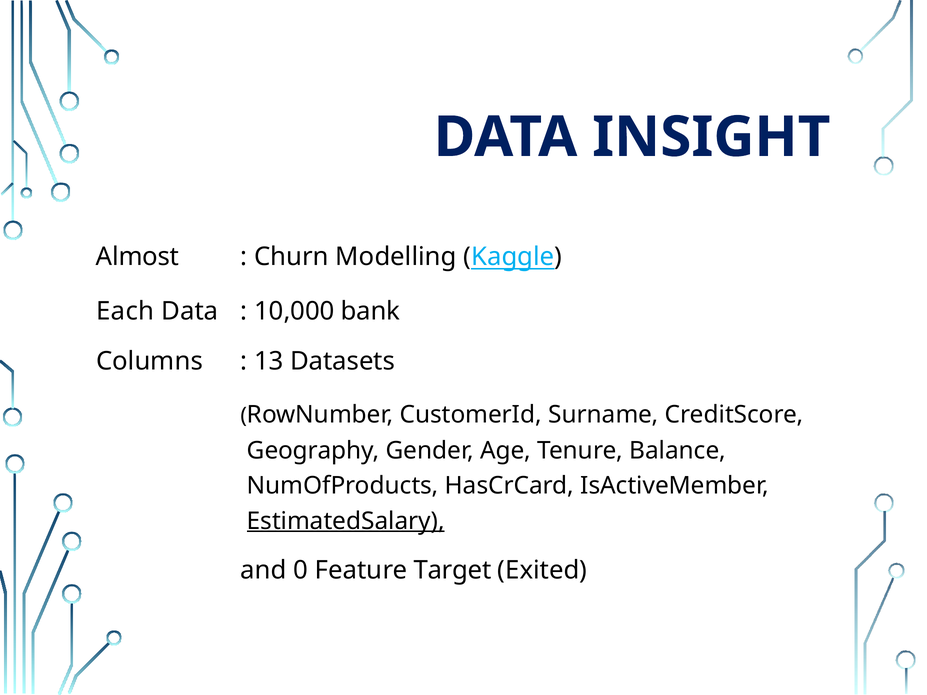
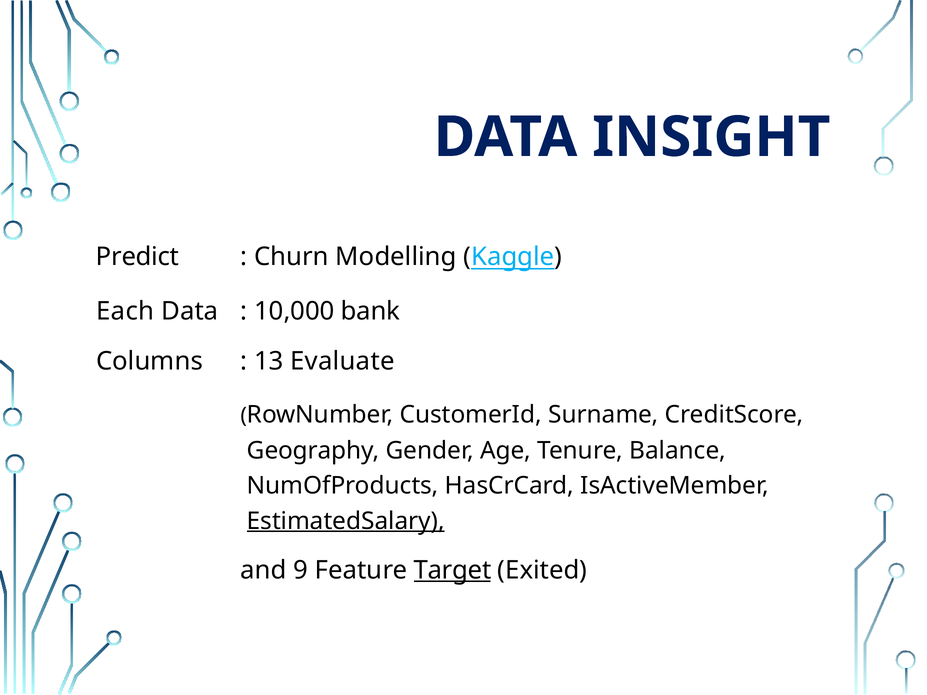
Almost: Almost -> Predict (138, 257)
Datasets: Datasets -> Evaluate (342, 361)
0: 0 -> 9 (301, 570)
Target underline: none -> present (452, 570)
